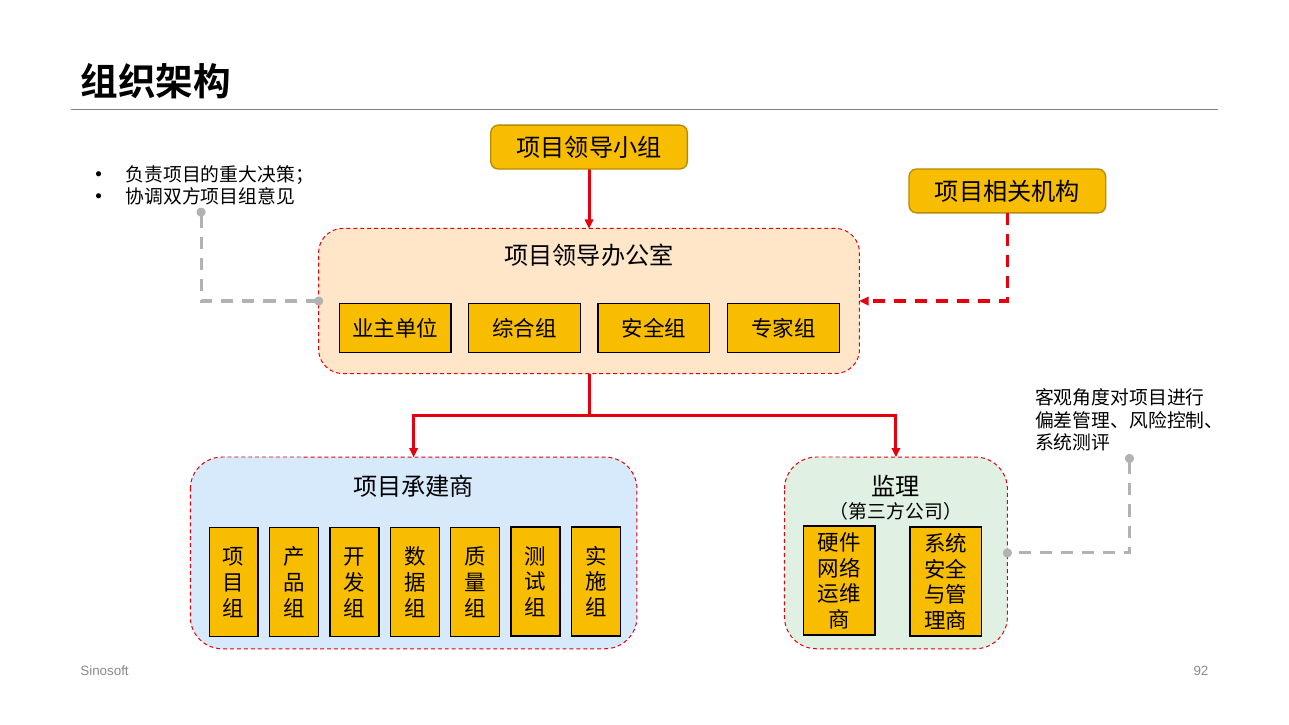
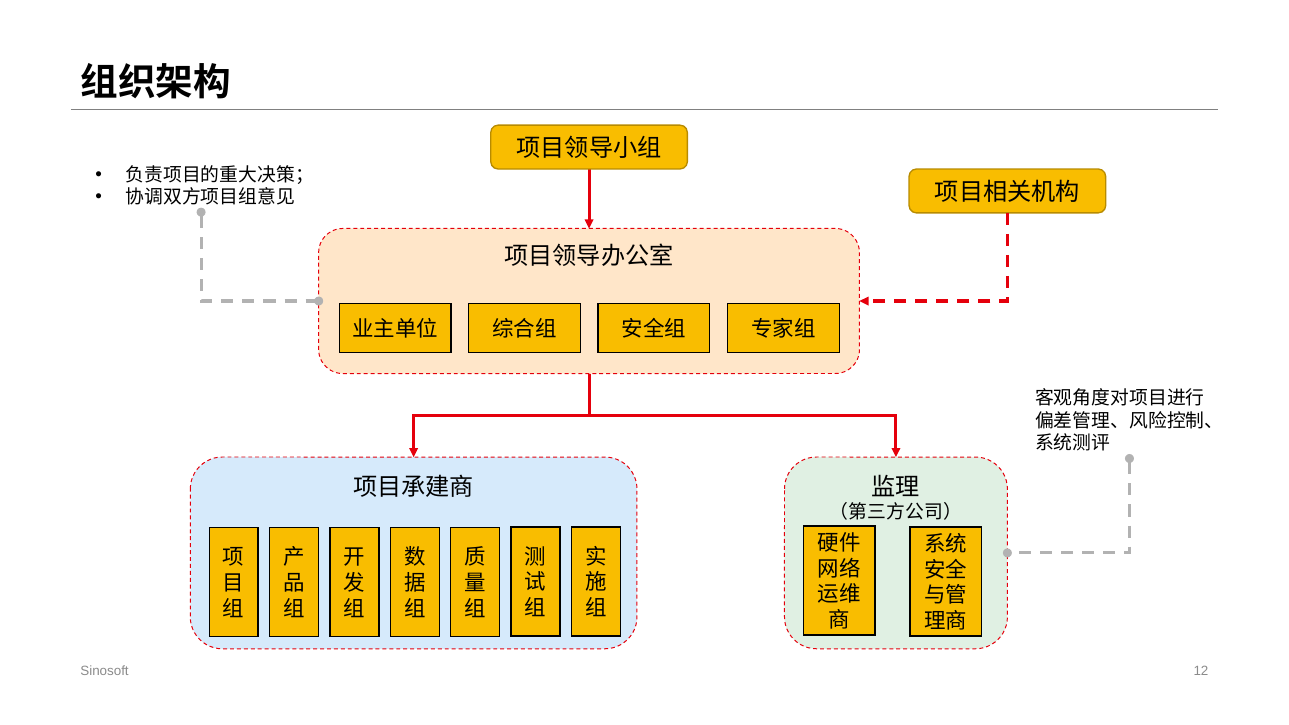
92: 92 -> 12 (1201, 672)
